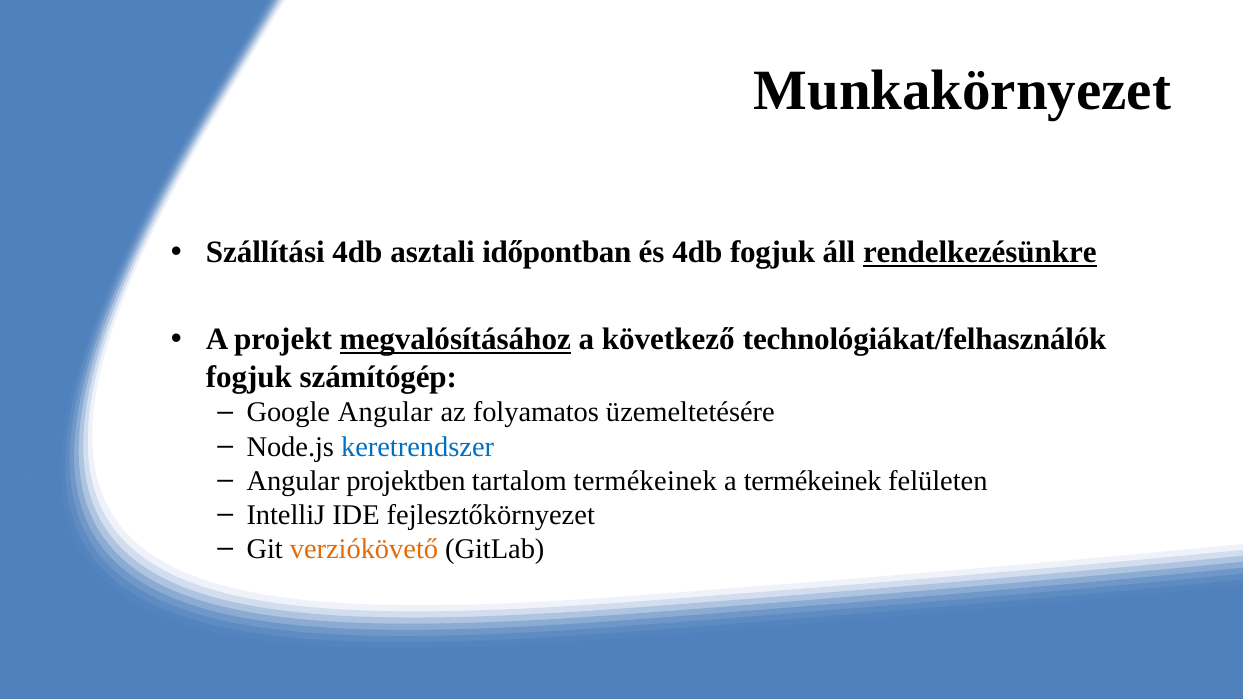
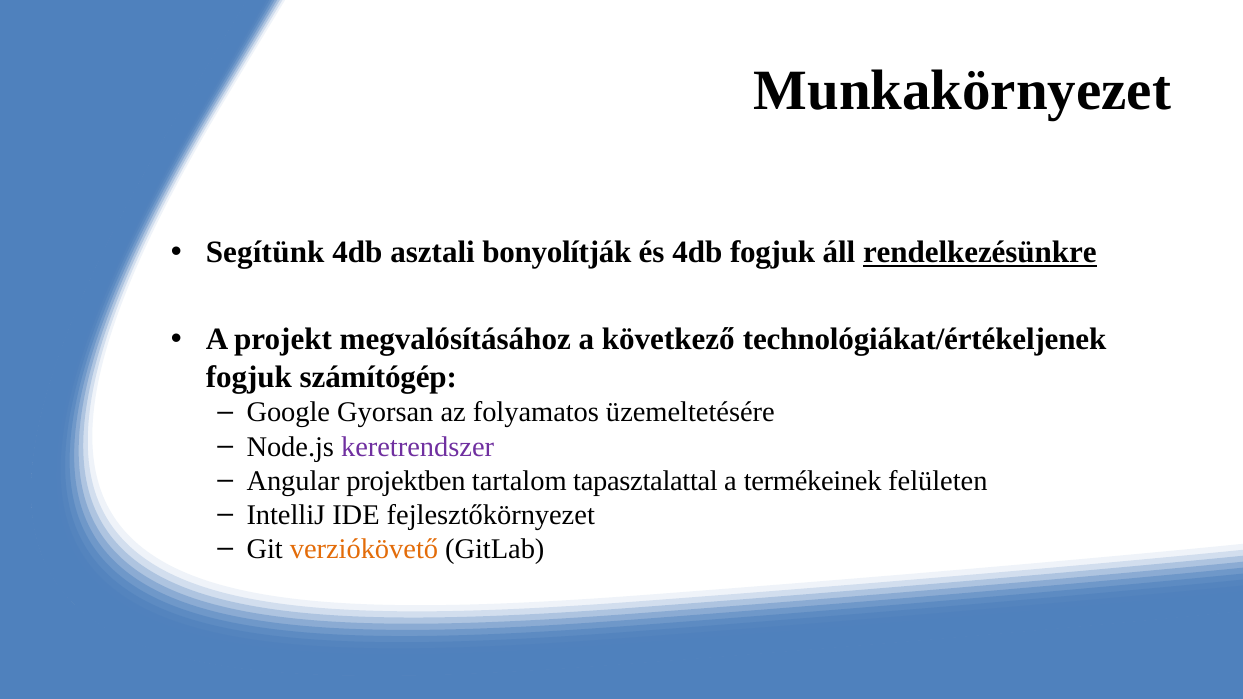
Szállítási: Szállítási -> Segítünk (265, 253)
időpontban: időpontban -> bonyolítják (557, 253)
megvalósításához underline: present -> none (455, 340)
technológiákat/felhasználók: technológiákat/felhasználók -> technológiákat/értékeljenek (925, 340)
Google Angular: Angular -> Gyorsan (385, 413)
keretrendszer colour: blue -> purple (418, 447)
tartalom termékeinek: termékeinek -> tapasztalattal (646, 481)
